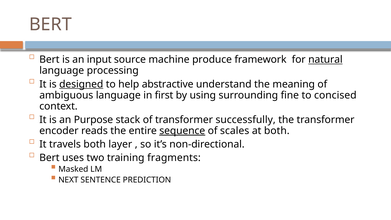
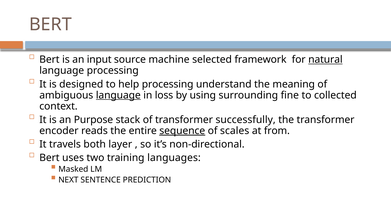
produce: produce -> selected (212, 60)
designed underline: present -> none (81, 84)
help abstractive: abstractive -> processing (168, 84)
language underline: none -> present (118, 95)
first: first -> loss (164, 95)
concised: concised -> collected (335, 95)
at both: both -> from (277, 131)
fragments: fragments -> languages (174, 158)
